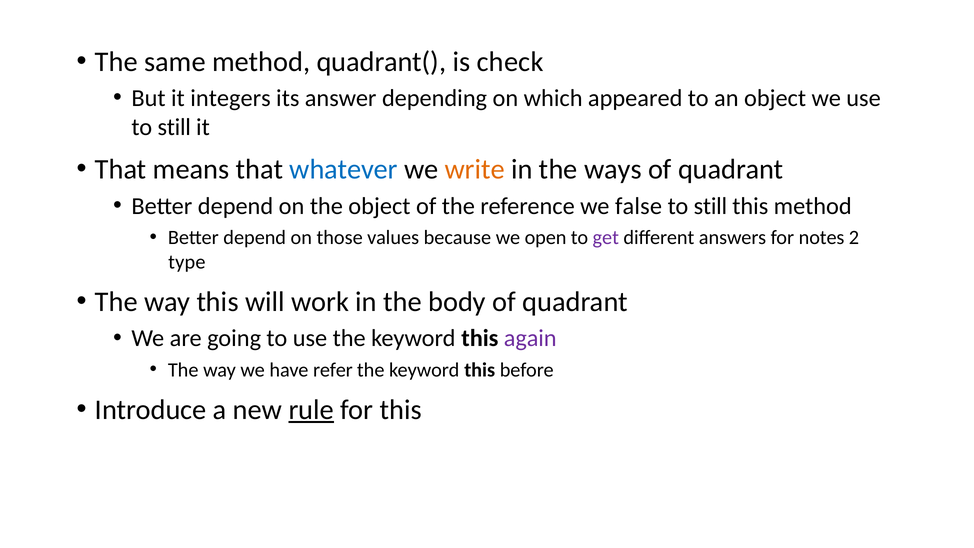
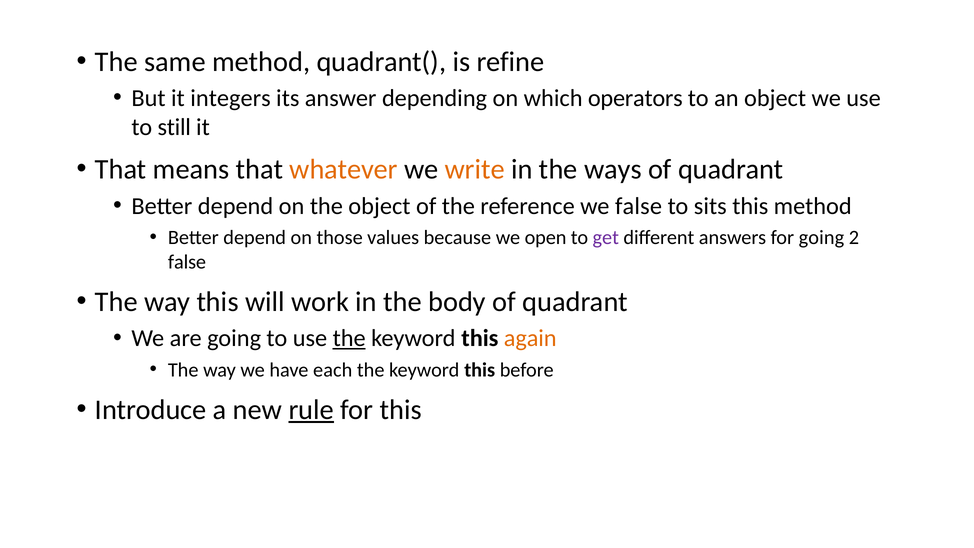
check: check -> refine (510, 62)
appeared: appeared -> operators (635, 98)
whatever colour: blue -> orange (344, 170)
still: still -> sits (710, 206)
for notes: notes -> going (821, 237)
type: type -> false (187, 262)
the underline: none -> present (349, 338)
again colour: purple -> orange (530, 338)
refer: refer -> each (333, 370)
